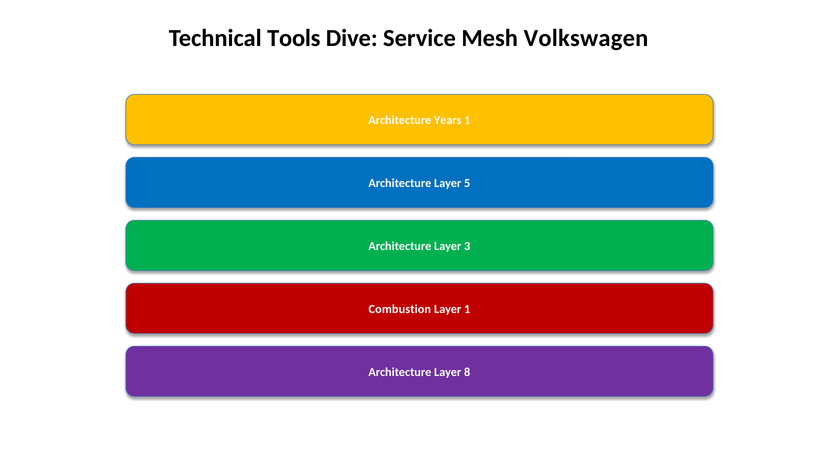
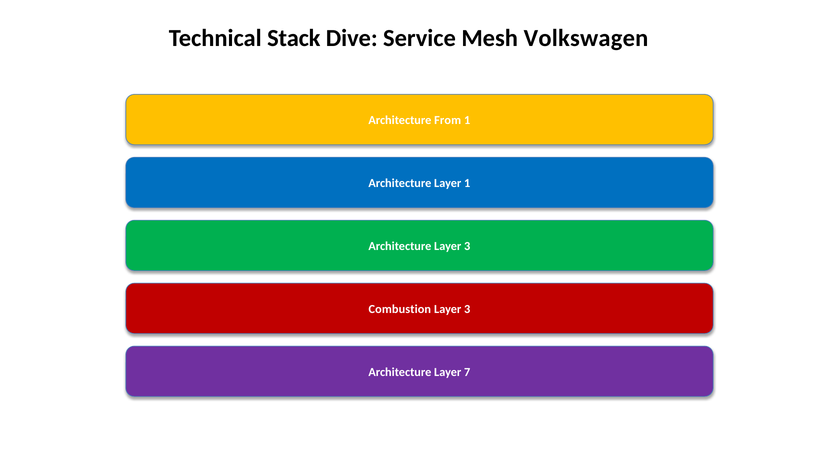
Tools: Tools -> Stack (294, 38)
Years: Years -> From (448, 120)
Layer 5: 5 -> 1 (467, 183)
1: 1 -> 3 (467, 309)
8: 8 -> 7 (467, 372)
